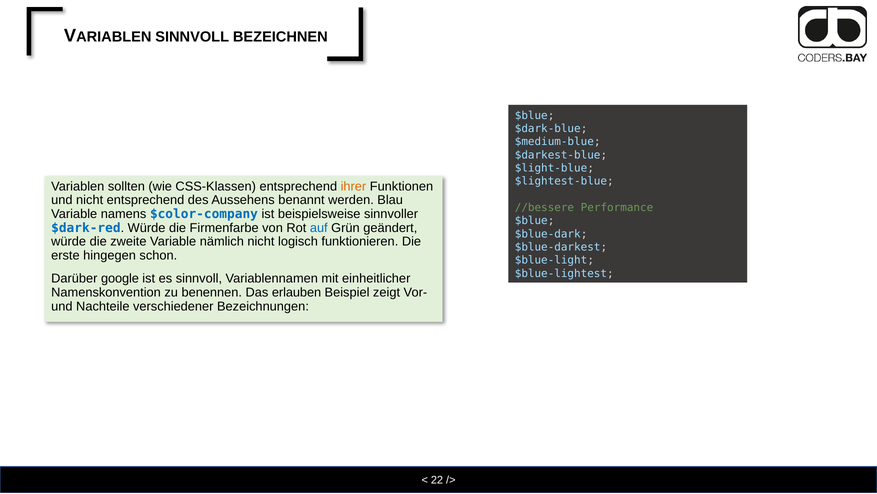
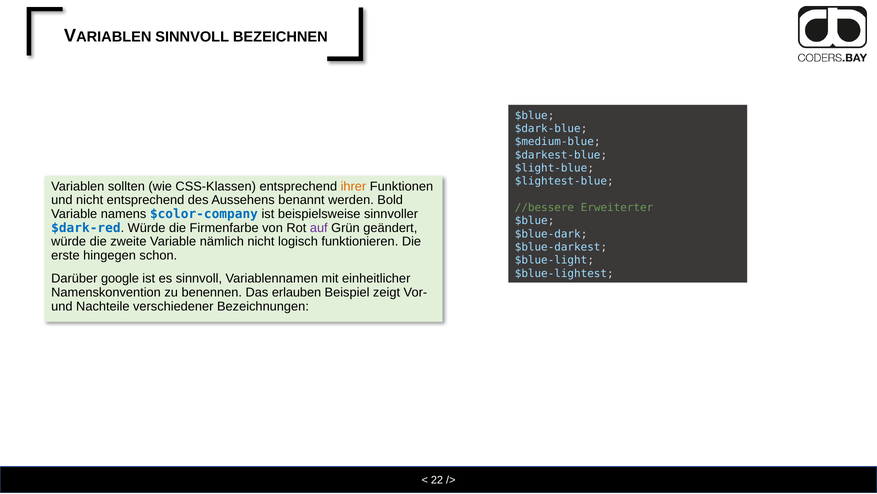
Blau: Blau -> Bold (390, 200)
Performance: Performance -> Erweiterter (617, 207)
auf colour: blue -> purple (319, 228)
